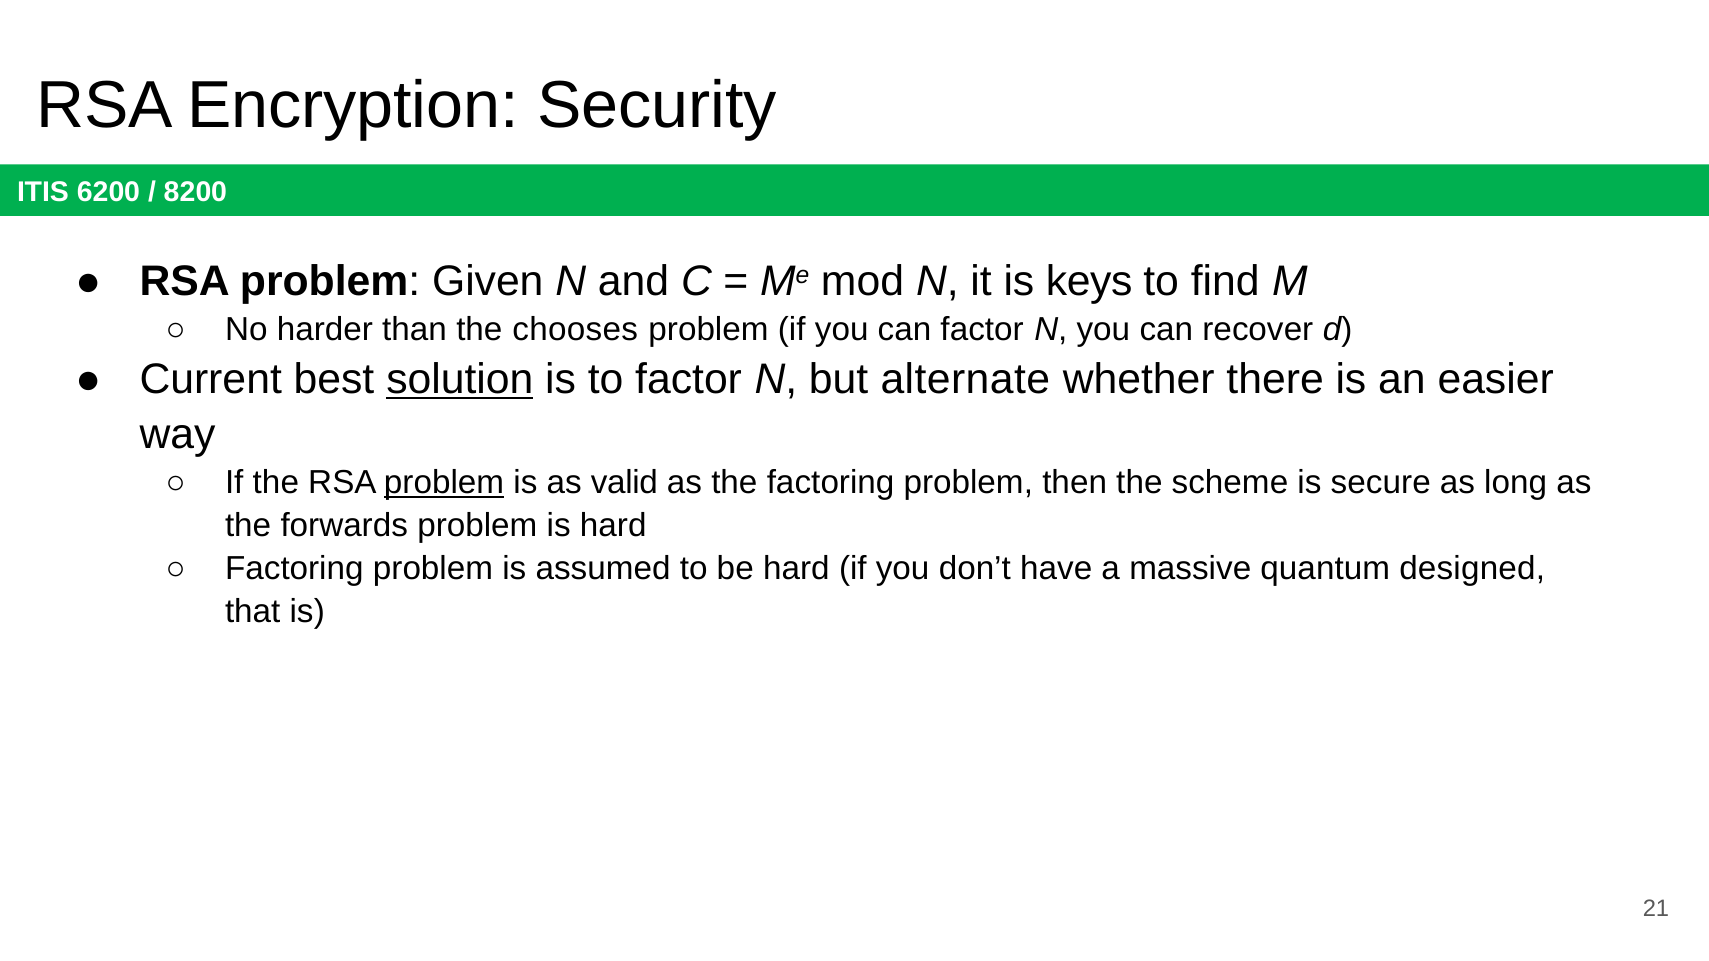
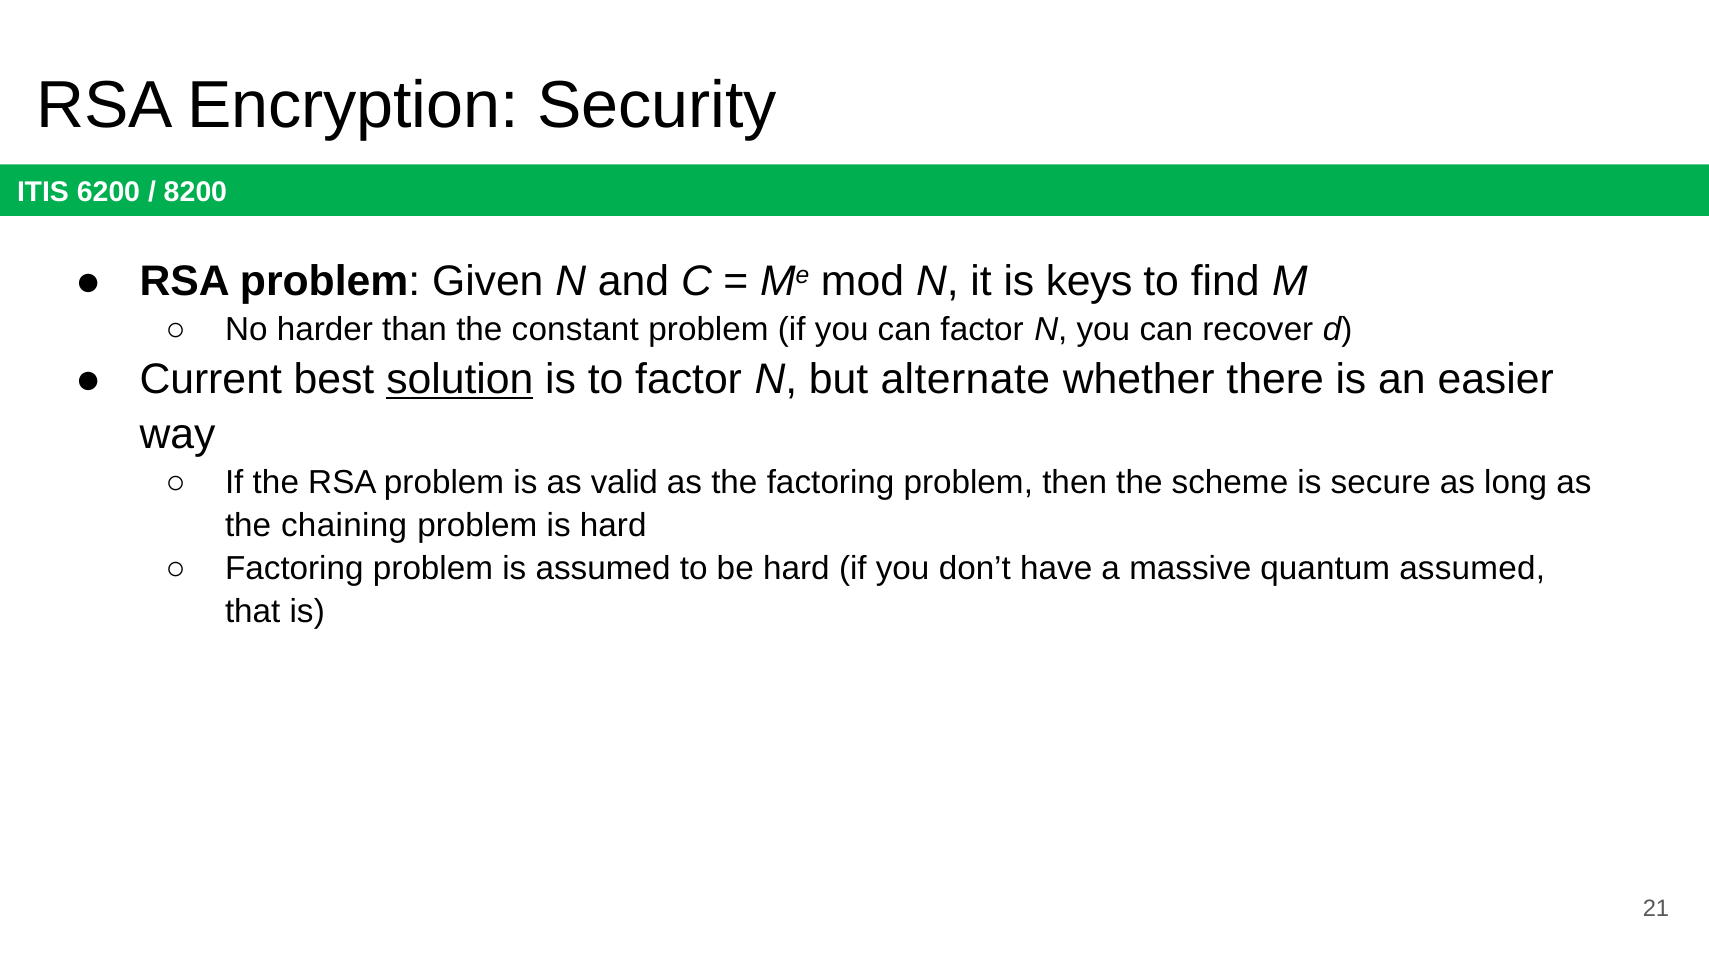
chooses: chooses -> constant (575, 330)
problem underline: present -> none (444, 483)
forwards: forwards -> chaining (344, 526)
quantum designed: designed -> assumed (1472, 569)
